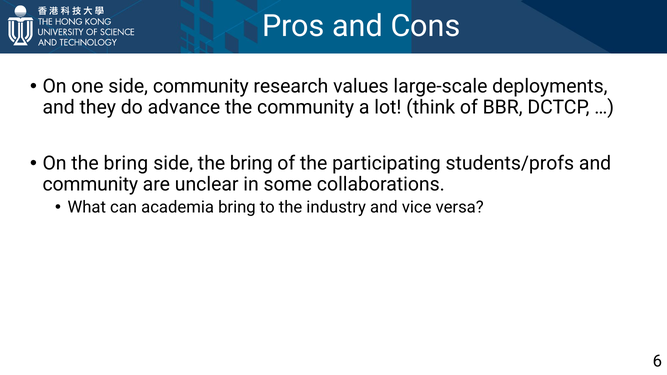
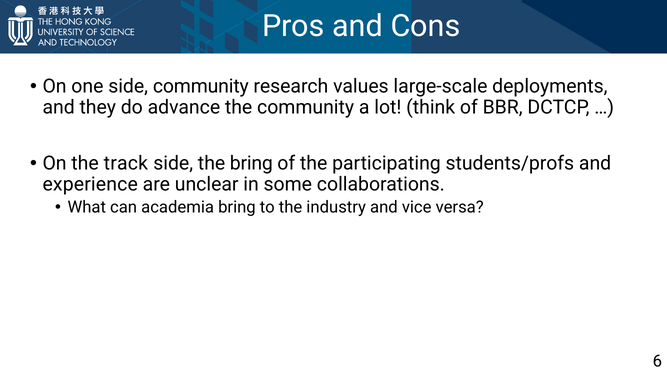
On the bring: bring -> track (126, 163)
community: community -> experience (90, 184)
